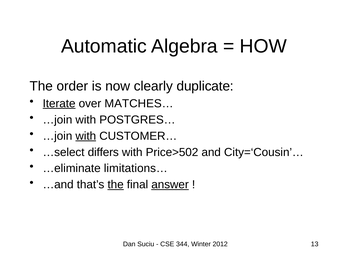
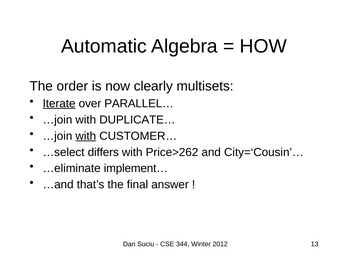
duplicate: duplicate -> multisets (205, 86)
MATCHES…: MATCHES… -> PARALLEL… (139, 103)
POSTGRES…: POSTGRES… -> DUPLICATE… (137, 120)
Price>502: Price>502 -> Price>262 (172, 152)
limitations…: limitations… -> implement… (136, 168)
the underline: present -> none (116, 185)
answer underline: present -> none (170, 185)
